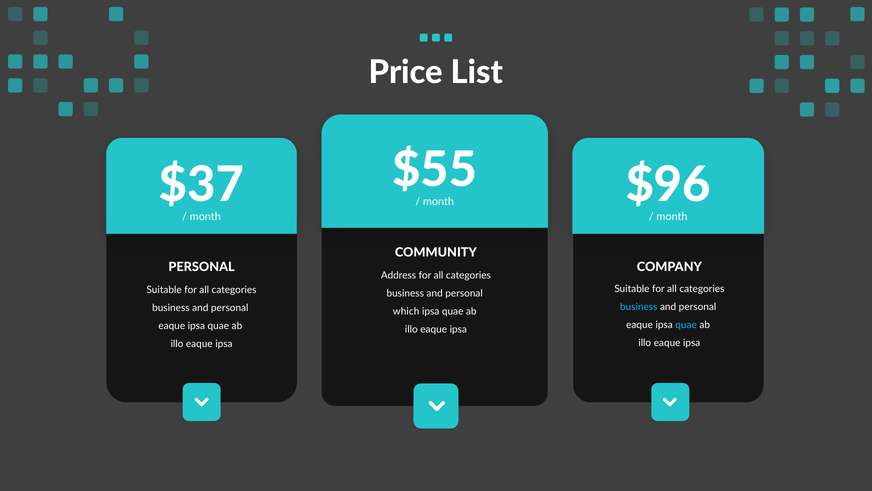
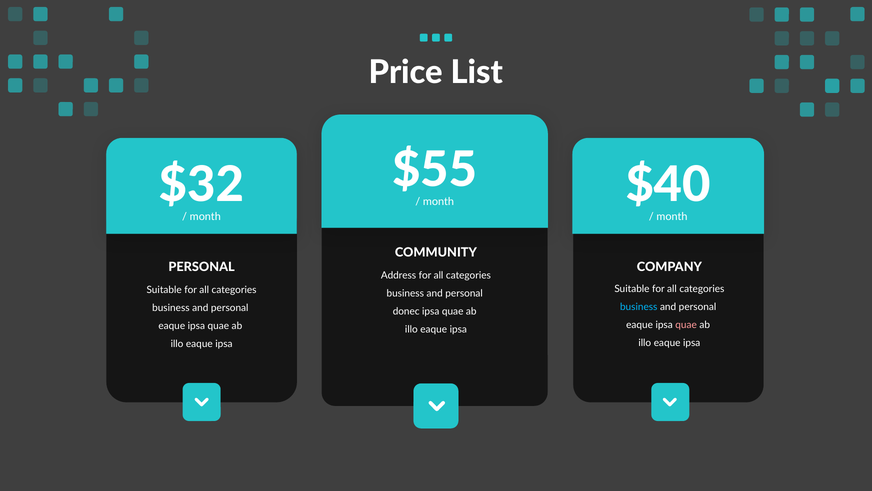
$37: $37 -> $32 (202, 185)
$96: $96 -> $40 (668, 185)
which: which -> donec (406, 311)
quae colour: light blue -> pink (686, 325)
